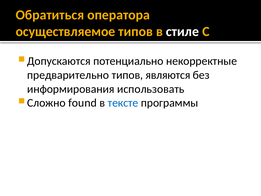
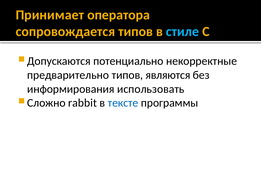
Обратиться: Обратиться -> Принимает (50, 15)
осуществляемое: осуществляемое -> сопровождается (65, 32)
стиле colour: white -> light blue (182, 32)
found: found -> rabbit (83, 103)
